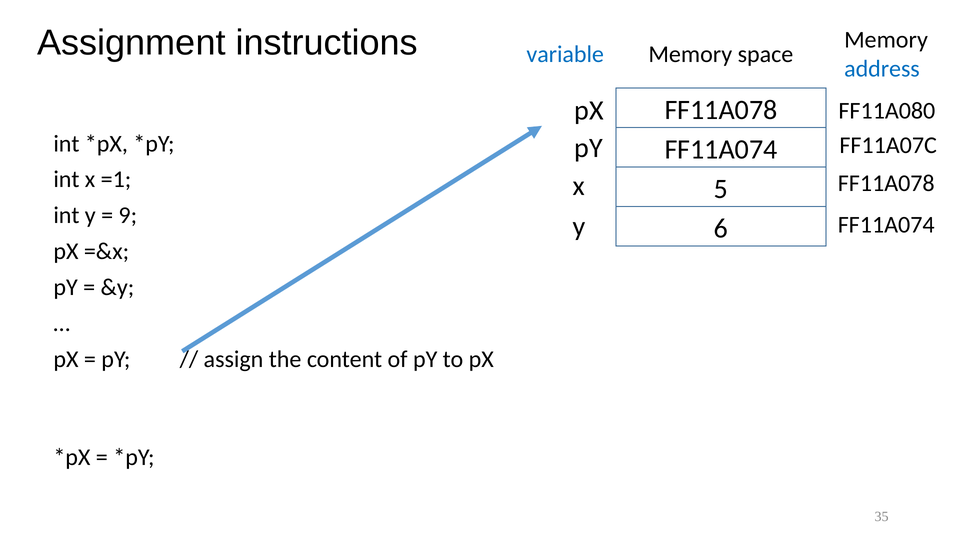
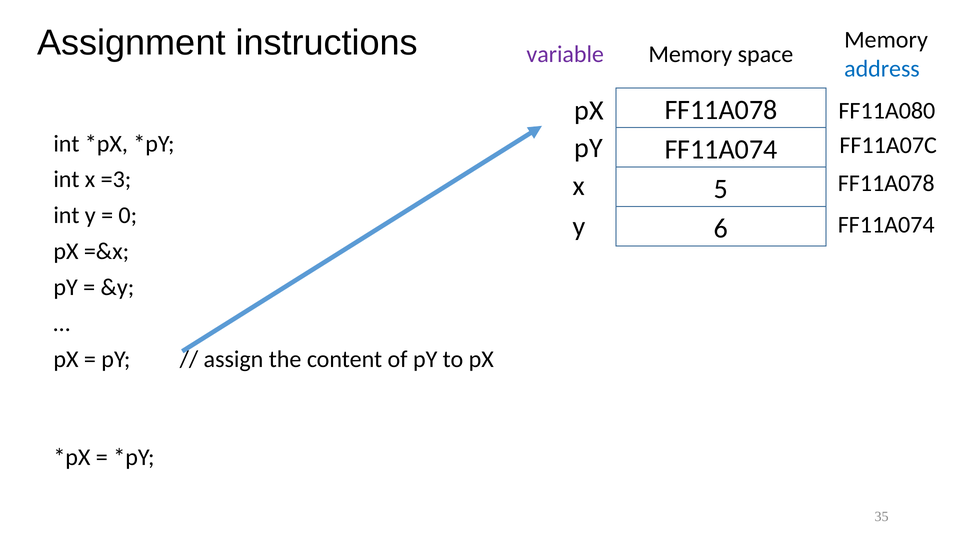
variable colour: blue -> purple (565, 54)
=1: =1 -> =3 (116, 180)
9: 9 -> 0 (128, 216)
